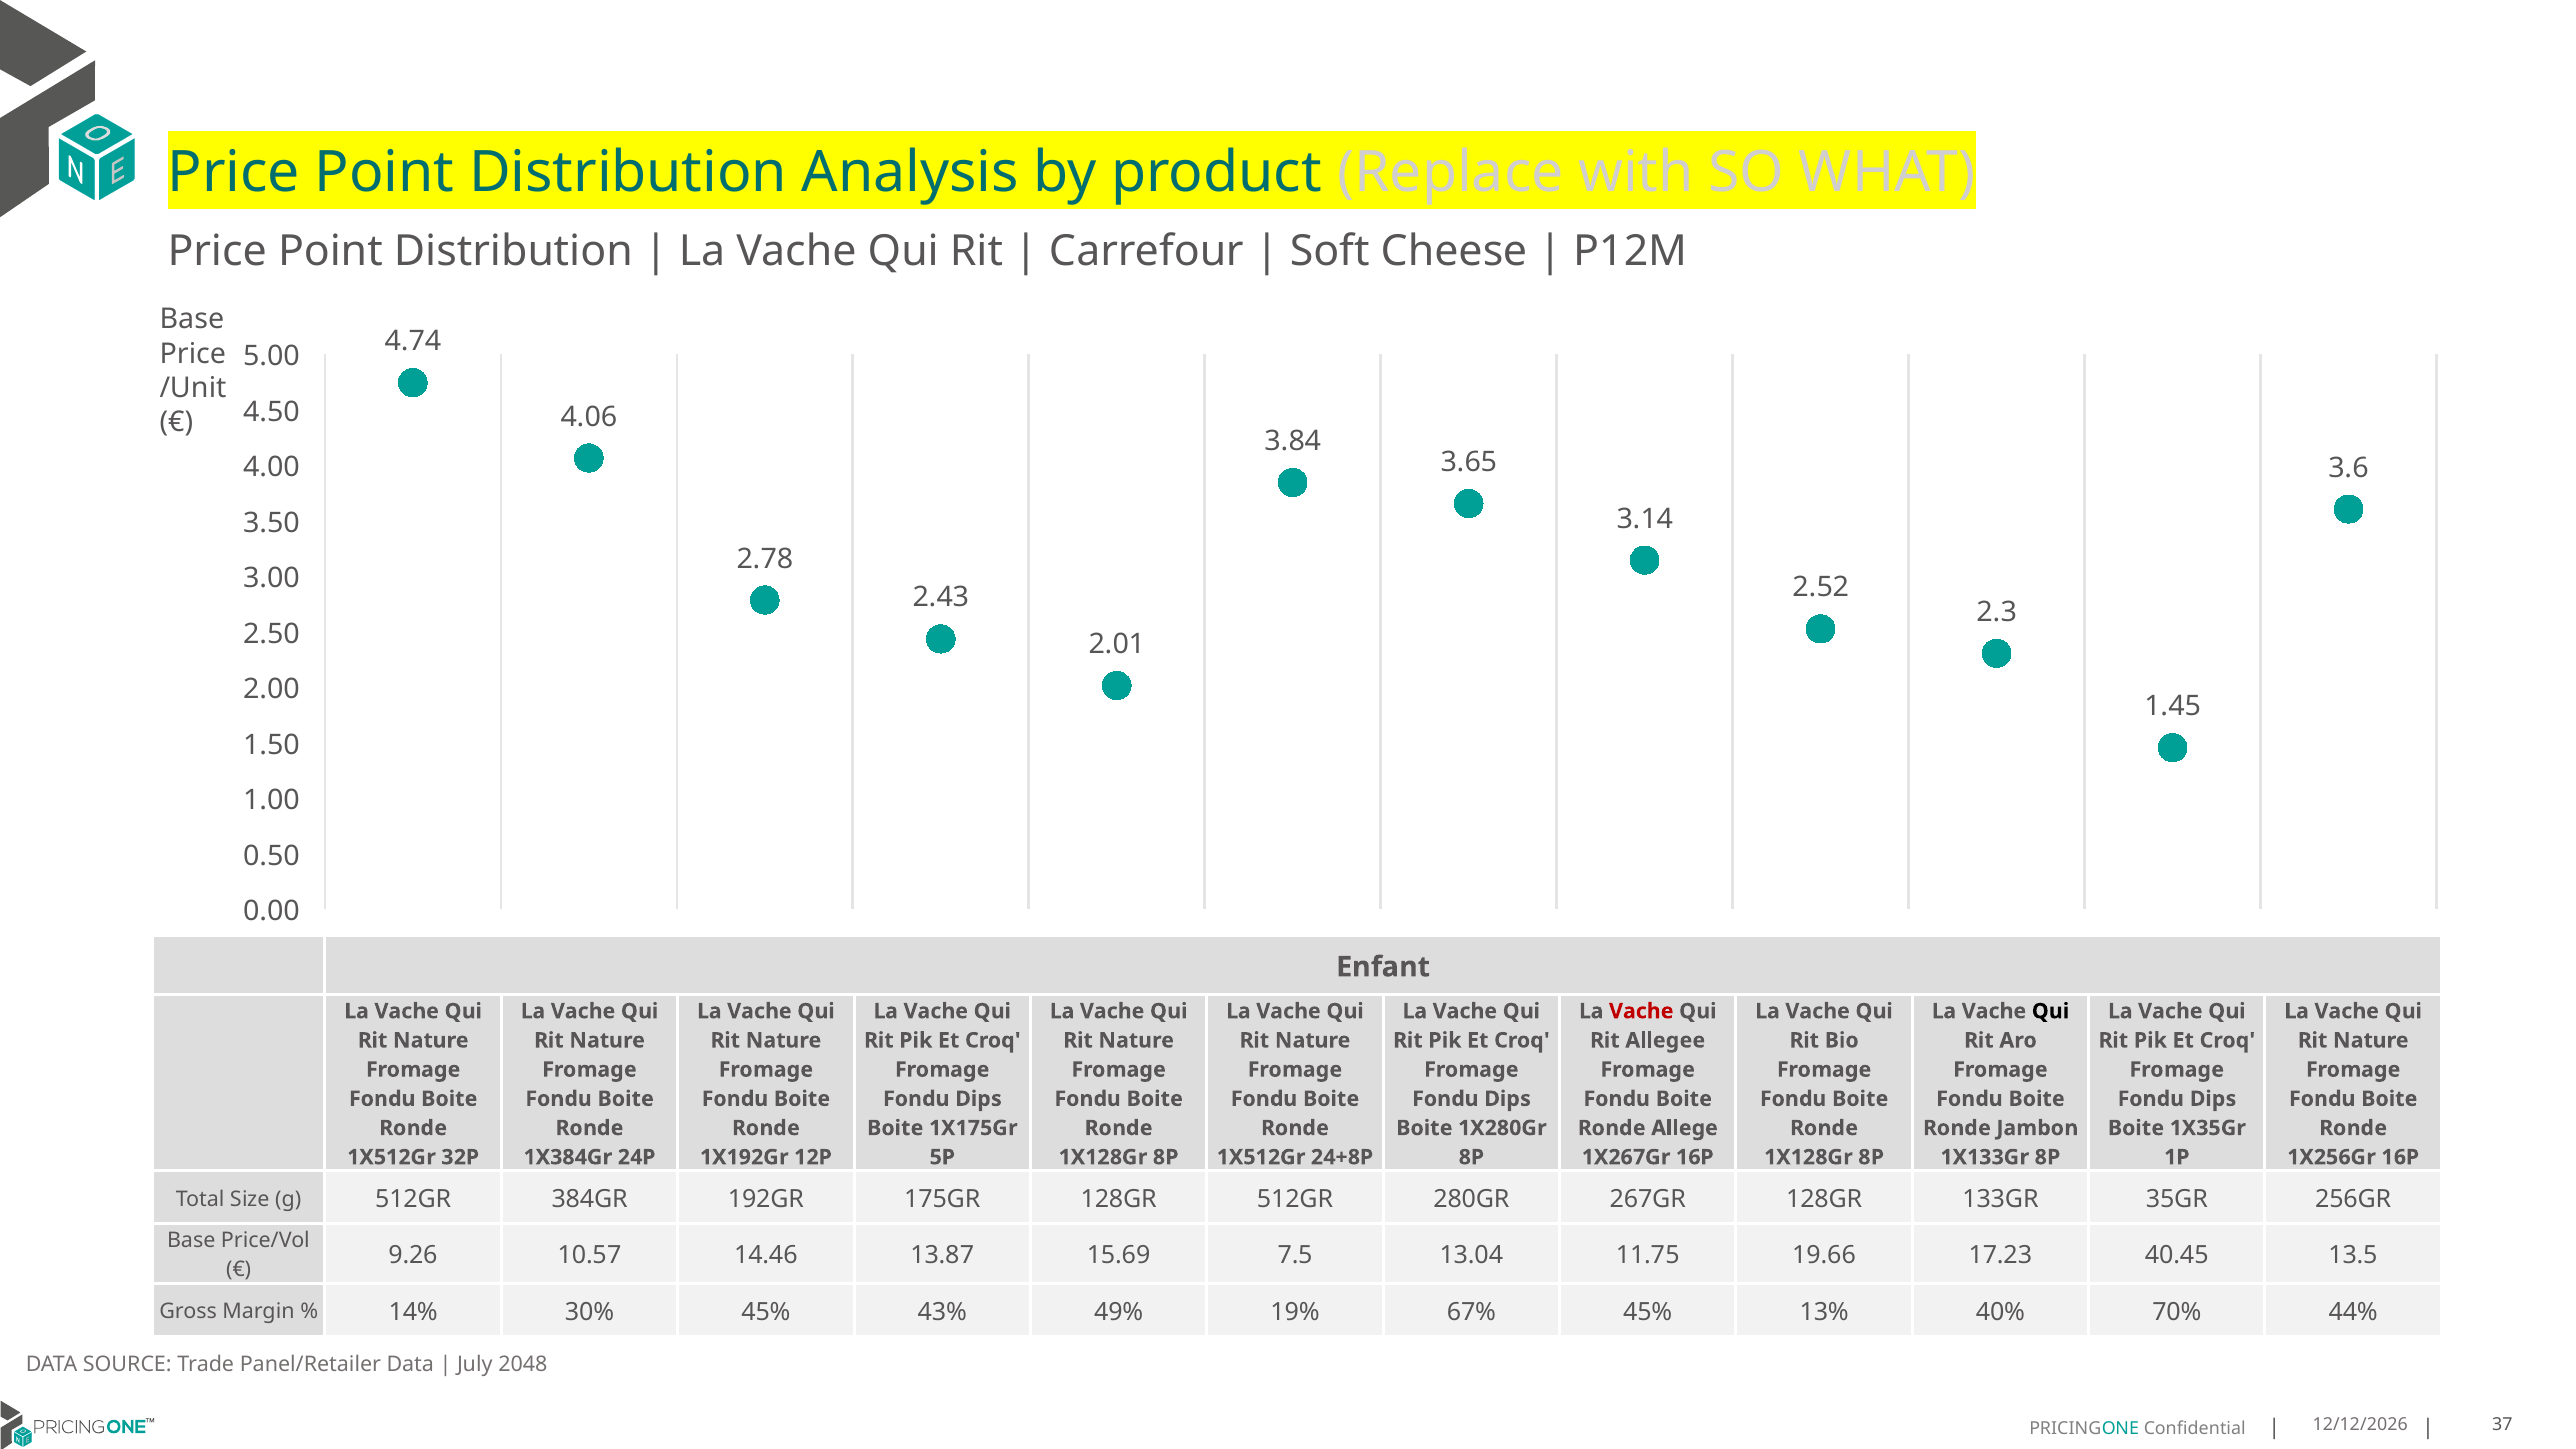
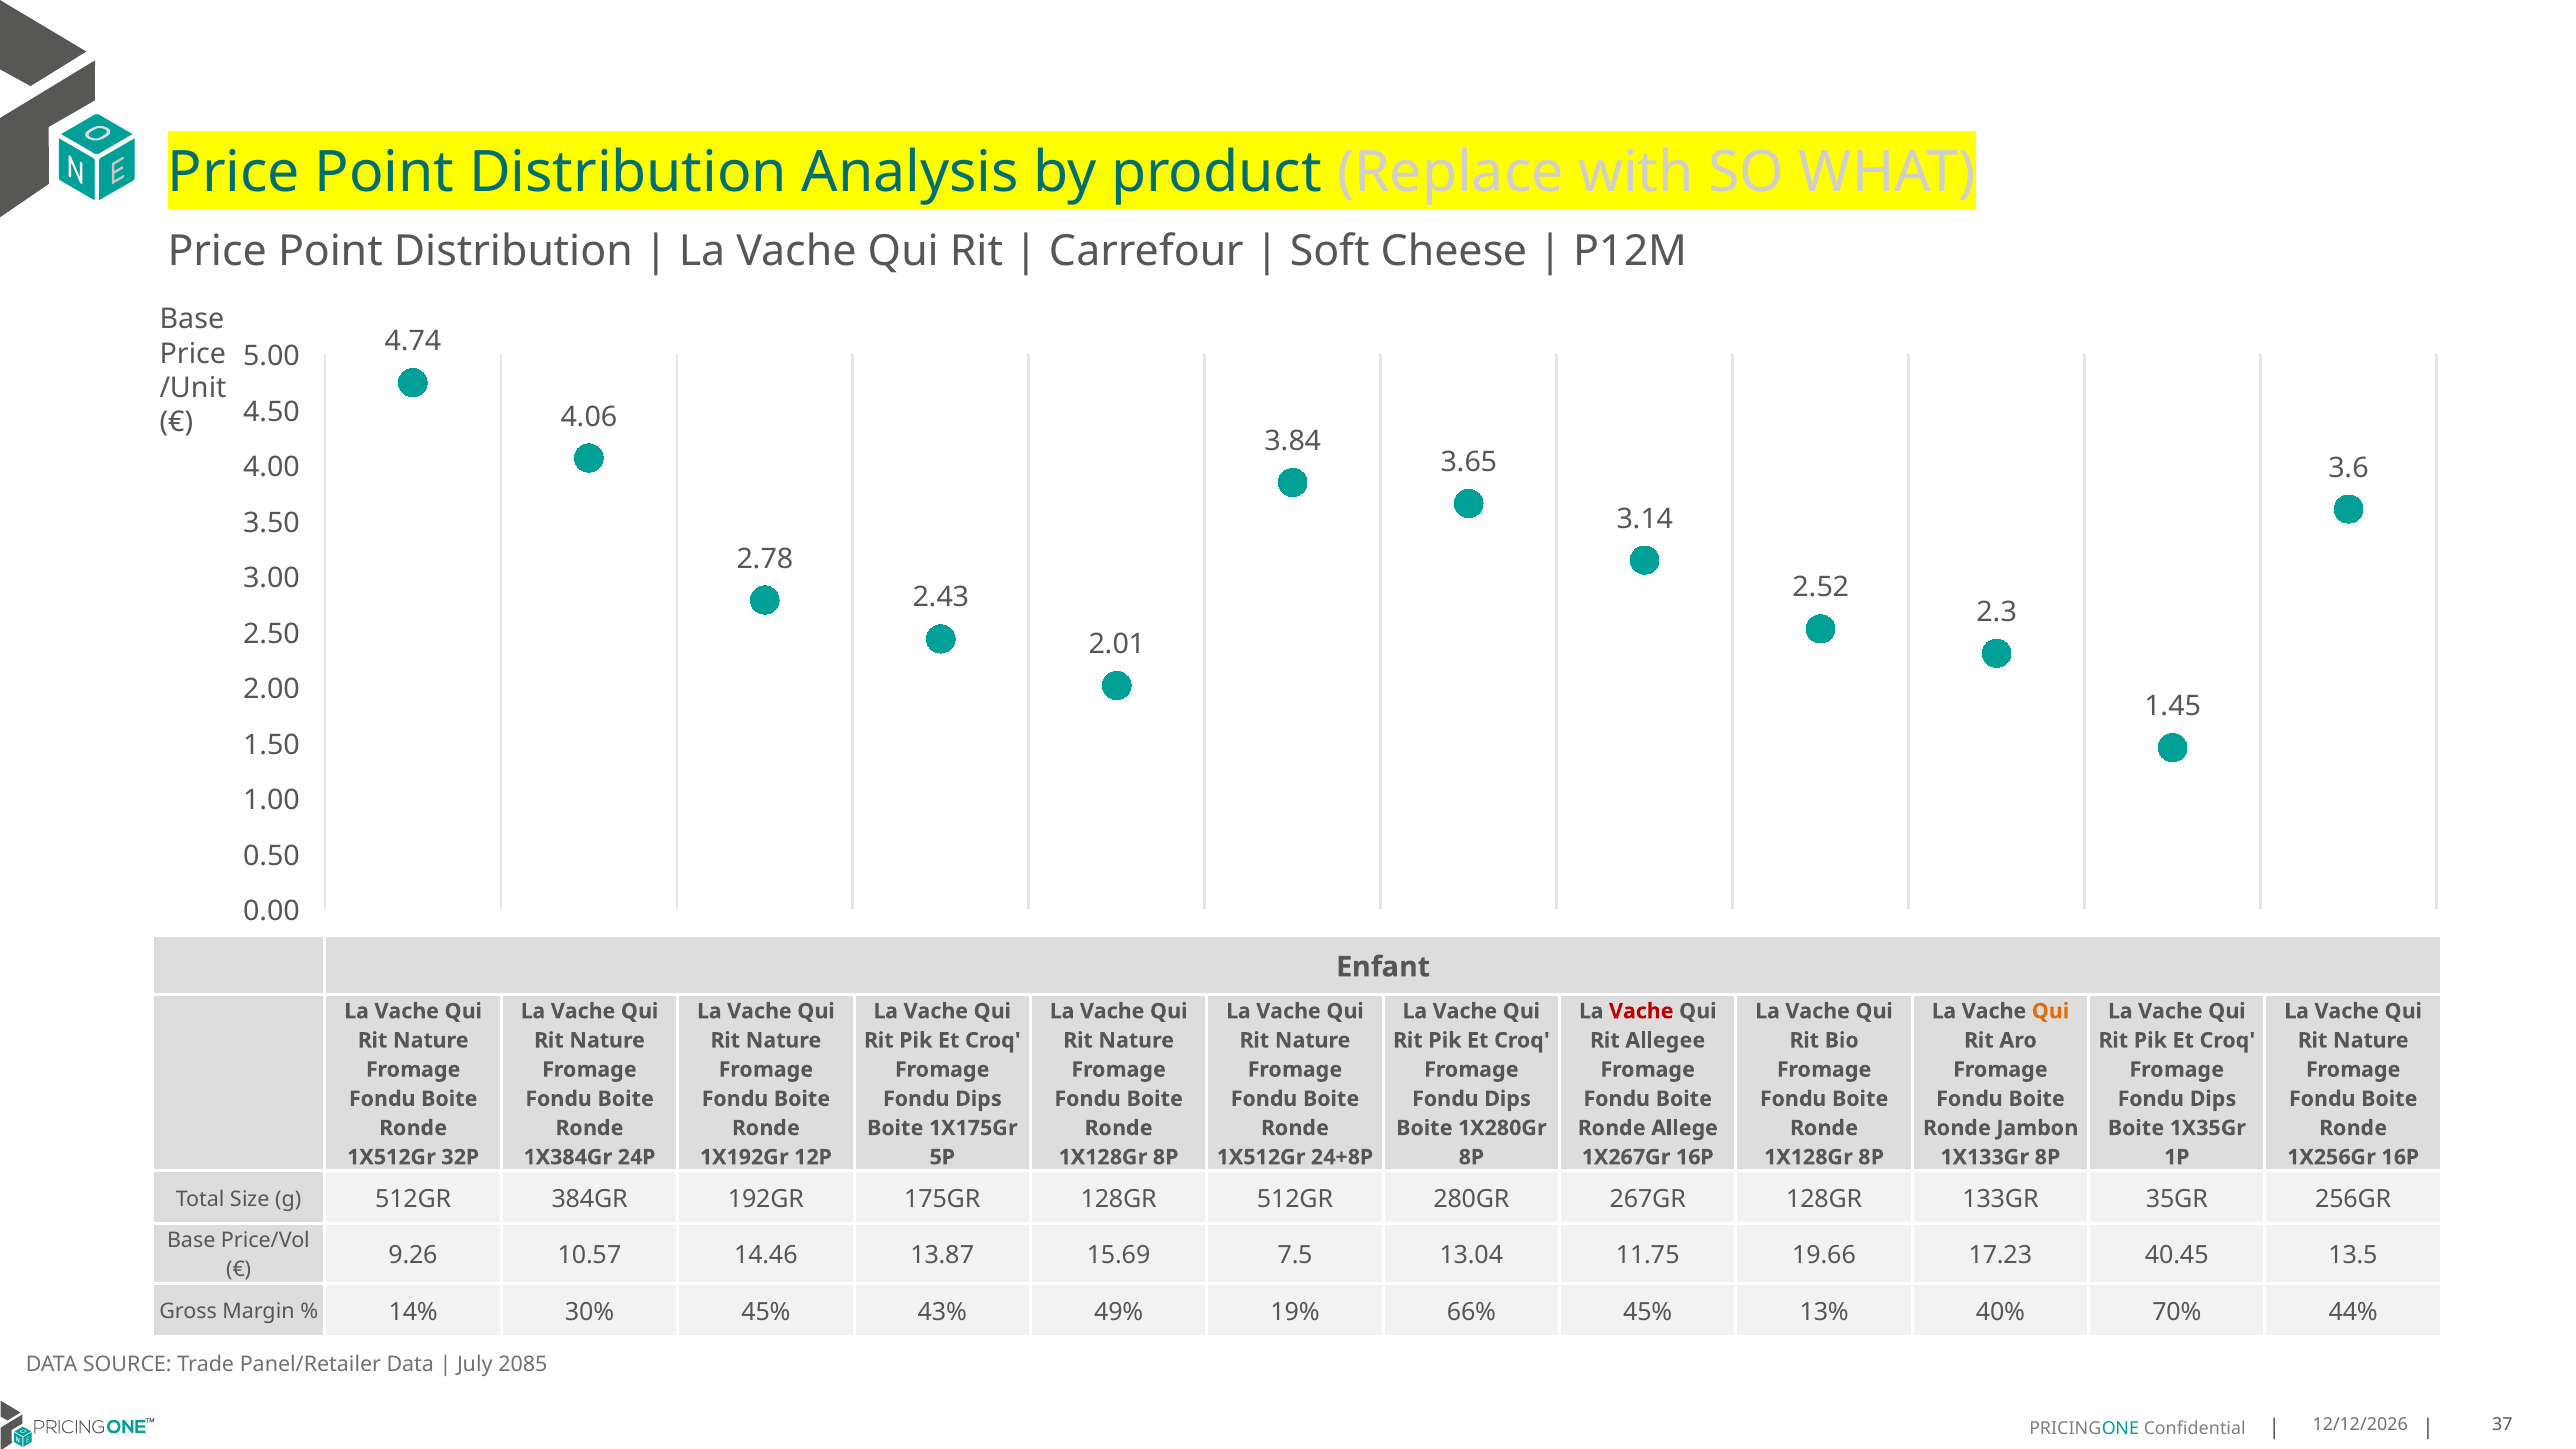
Qui colour: black -> orange (2050, 1011)
67%: 67% -> 66% (1471, 1312)
2048: 2048 -> 2085 (523, 1365)
